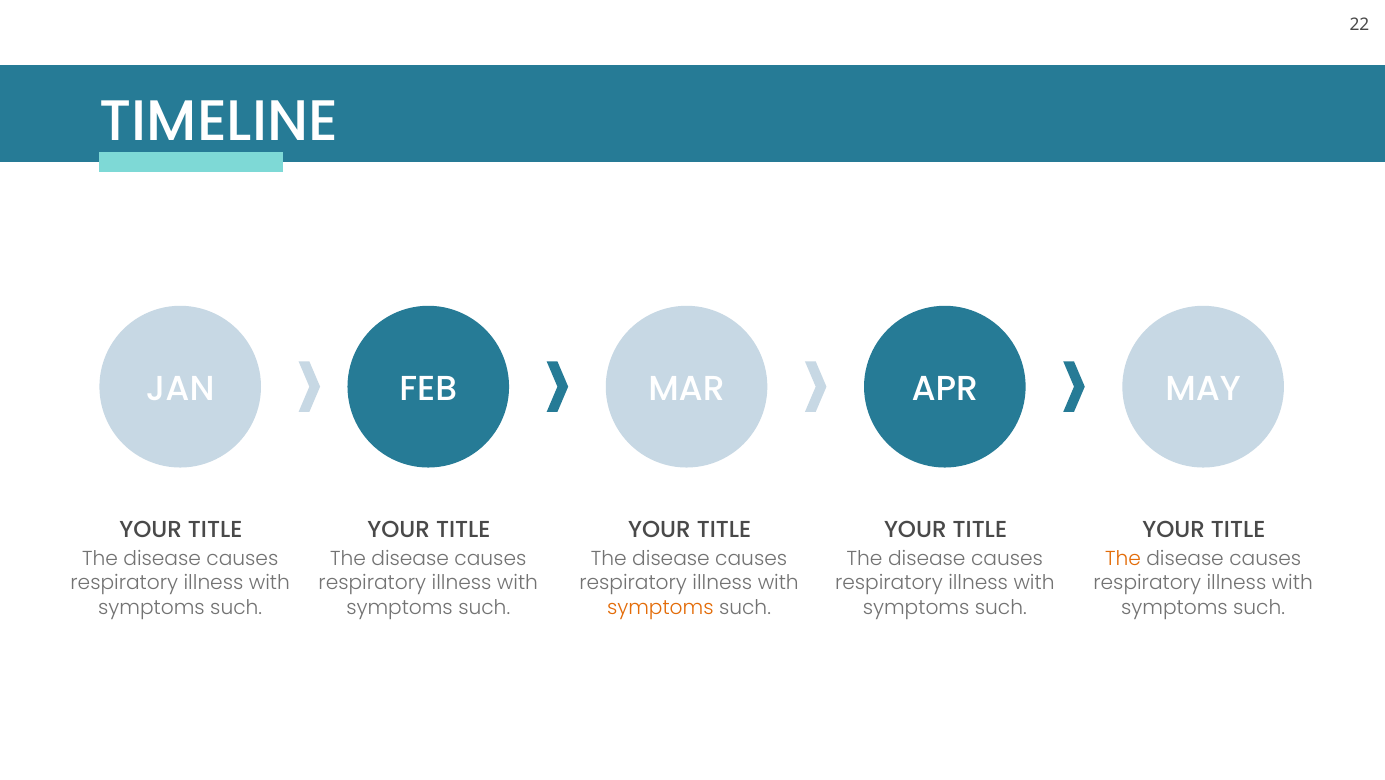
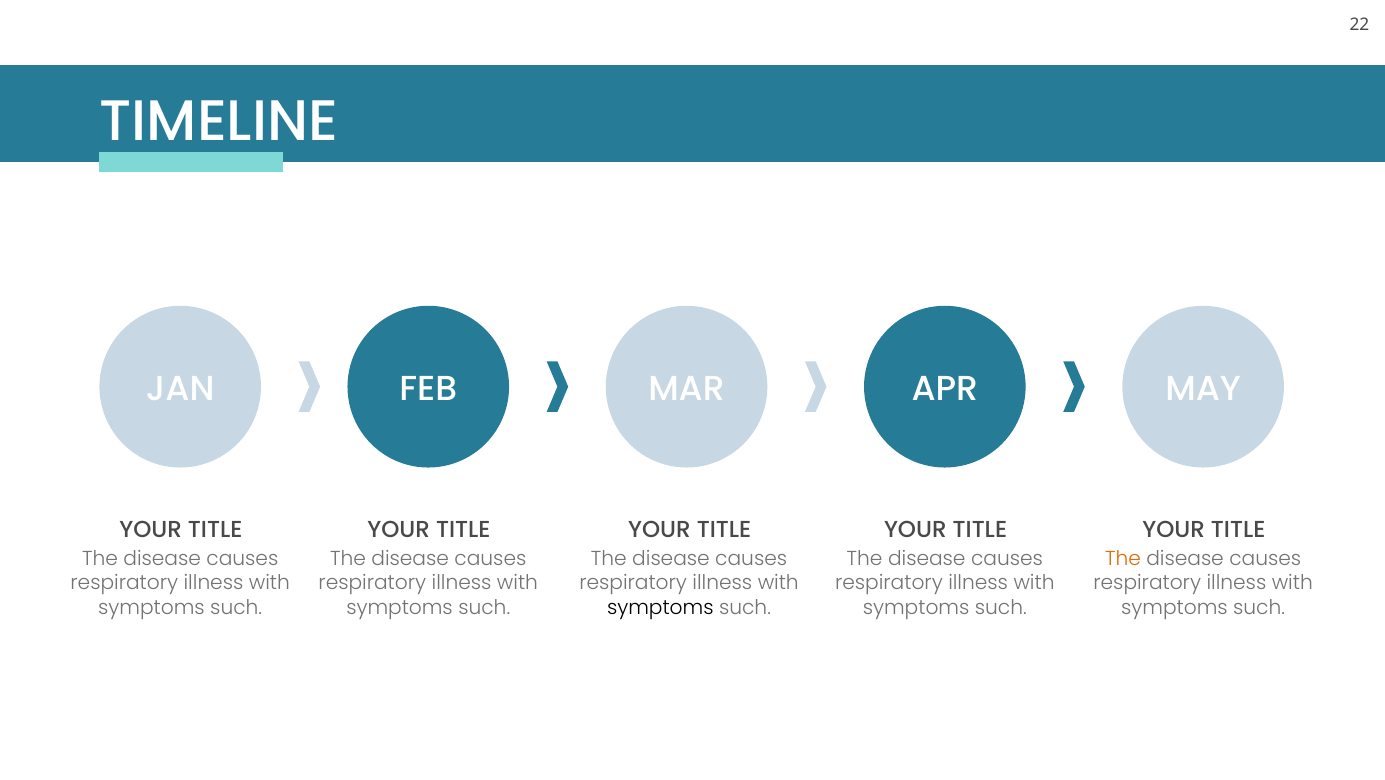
symptoms colour: orange -> black (660, 607)
